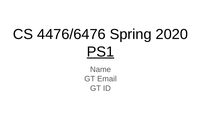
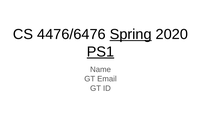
Spring underline: none -> present (131, 34)
